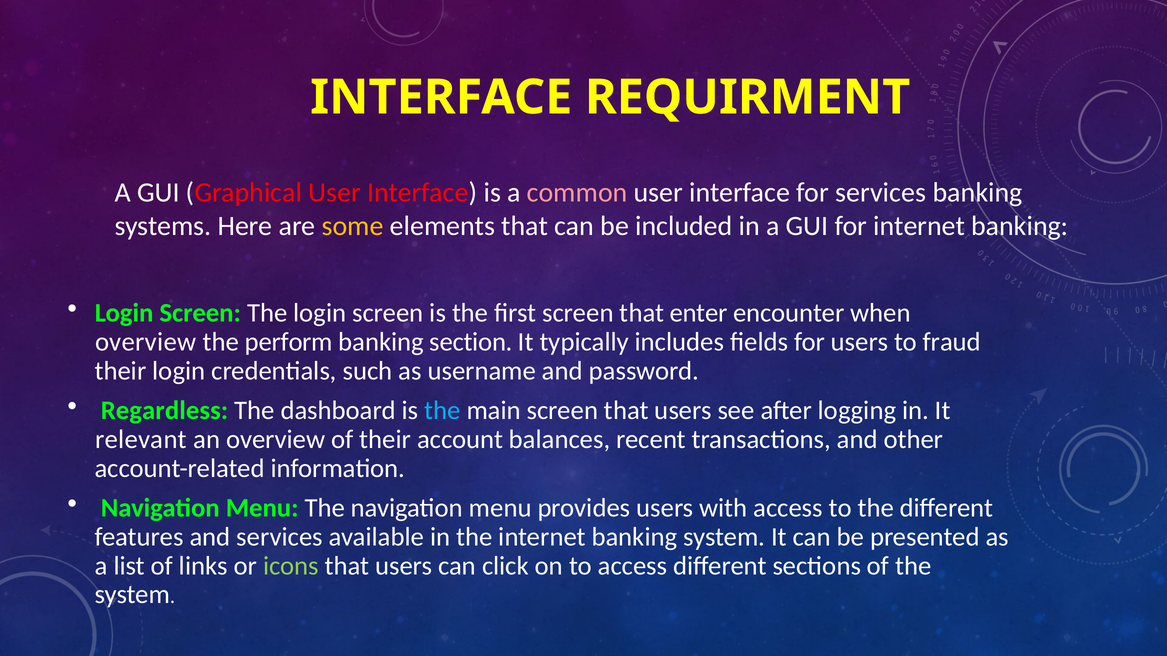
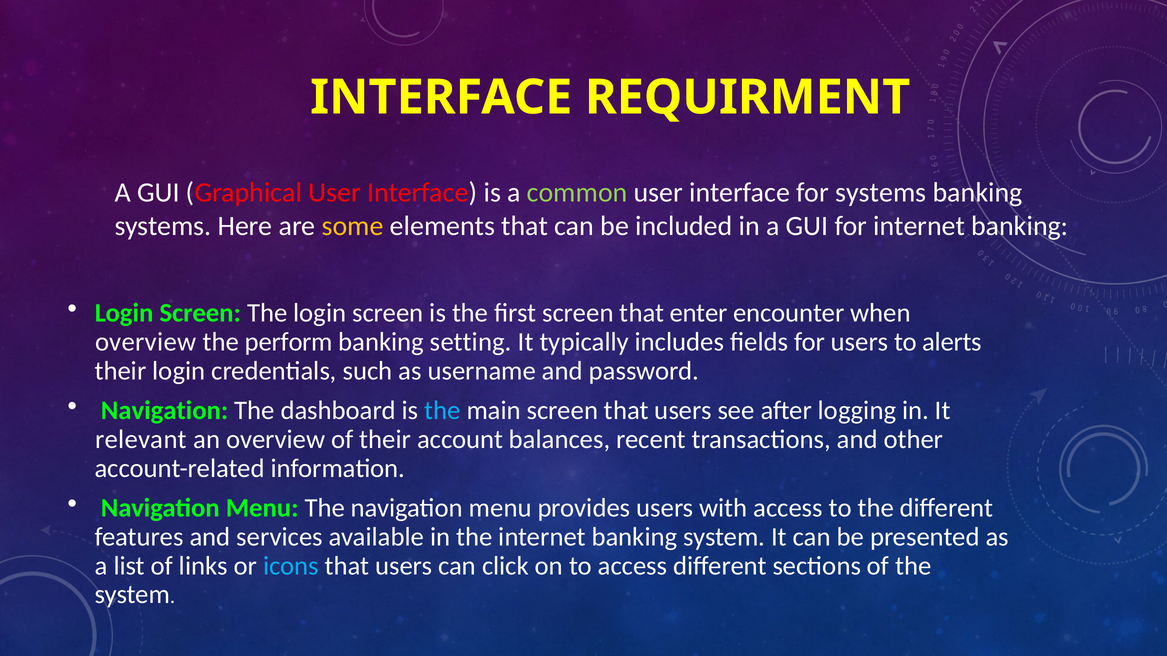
common colour: pink -> light green (577, 192)
for services: services -> systems (881, 192)
section: section -> setting (471, 342)
fraud: fraud -> alerts (952, 342)
Regardless: Regardless -> Navigation (165, 411)
icons colour: light green -> light blue (291, 566)
